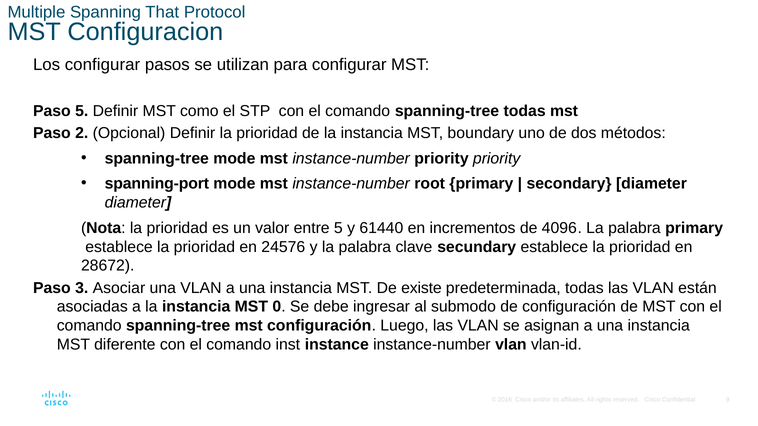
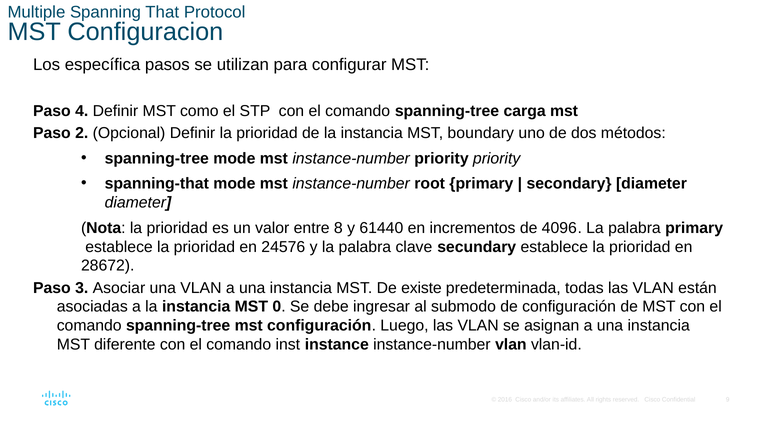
Los configurar: configurar -> específica (103, 65)
Paso 5: 5 -> 4 (82, 111)
spanning-tree todas: todas -> carga (525, 111)
spanning-port: spanning-port -> spanning-that (157, 184)
entre 5: 5 -> 8 (338, 228)
